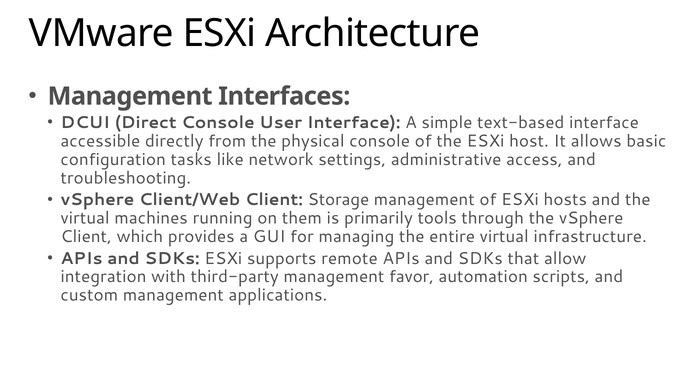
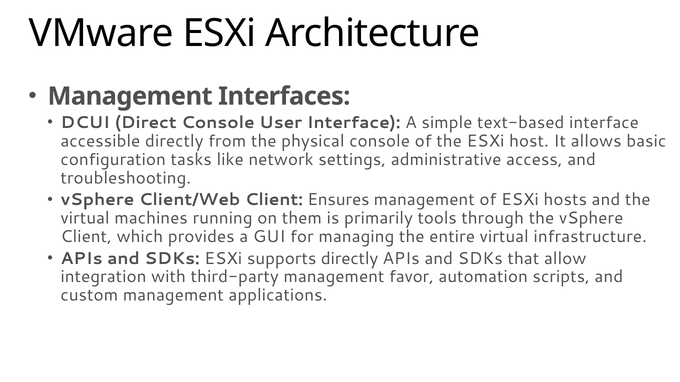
Storage: Storage -> Ensures (338, 200)
supports remote: remote -> directly (350, 259)
